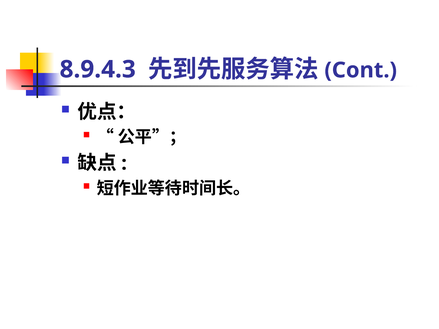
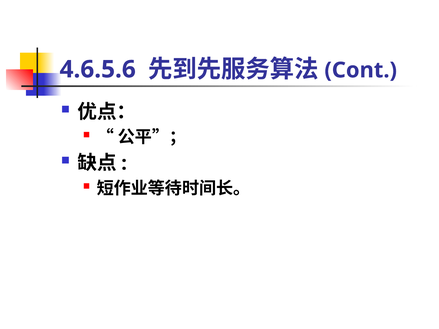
8.9.4.3: 8.9.4.3 -> 4.6.5.6 (98, 69)
